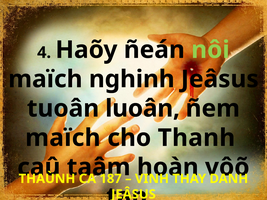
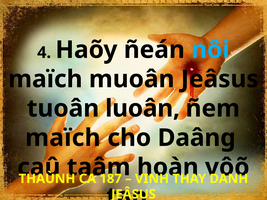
nôi colour: light green -> light blue (210, 50)
nghinh: nghinh -> muoân (132, 79)
Thanh: Thanh -> Daâng (197, 138)
